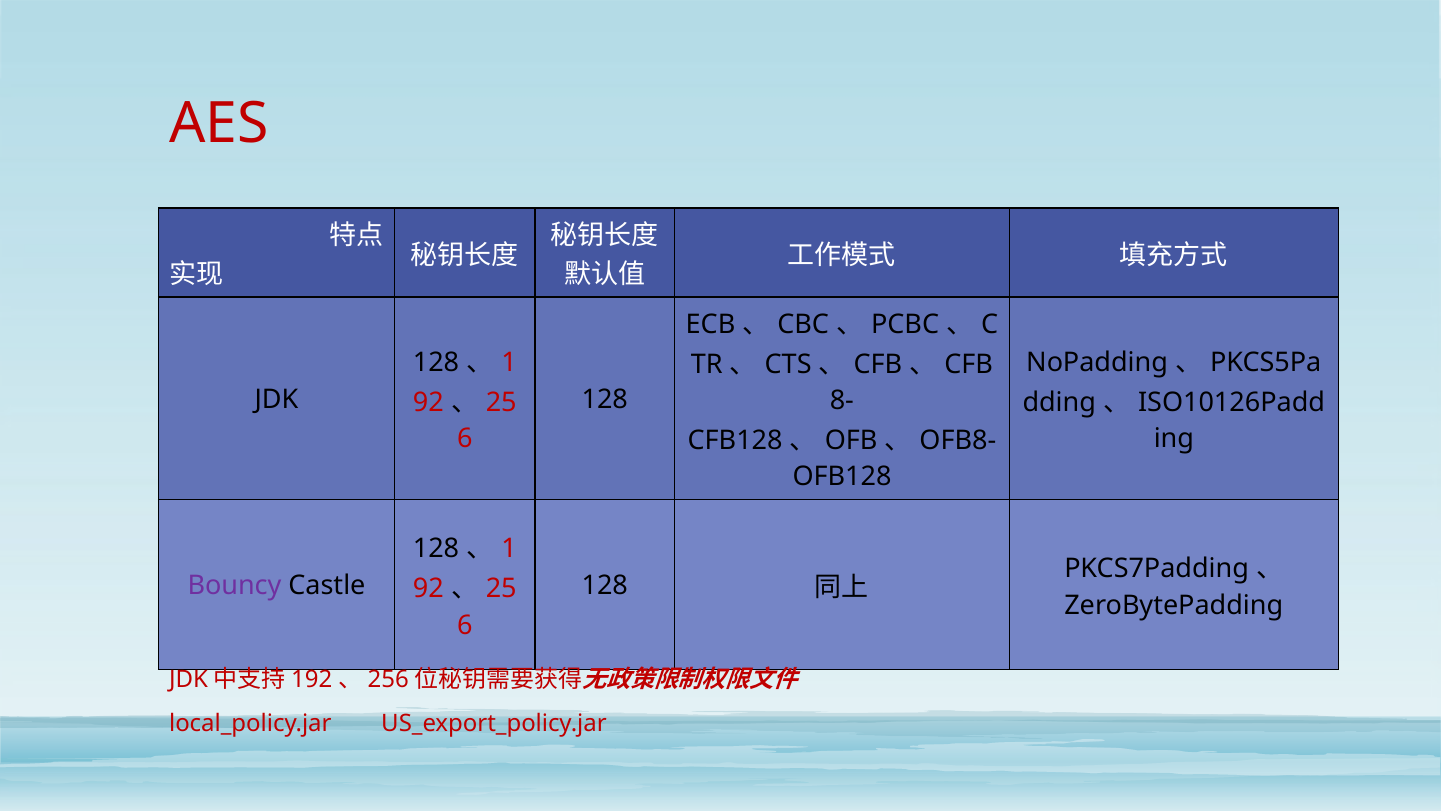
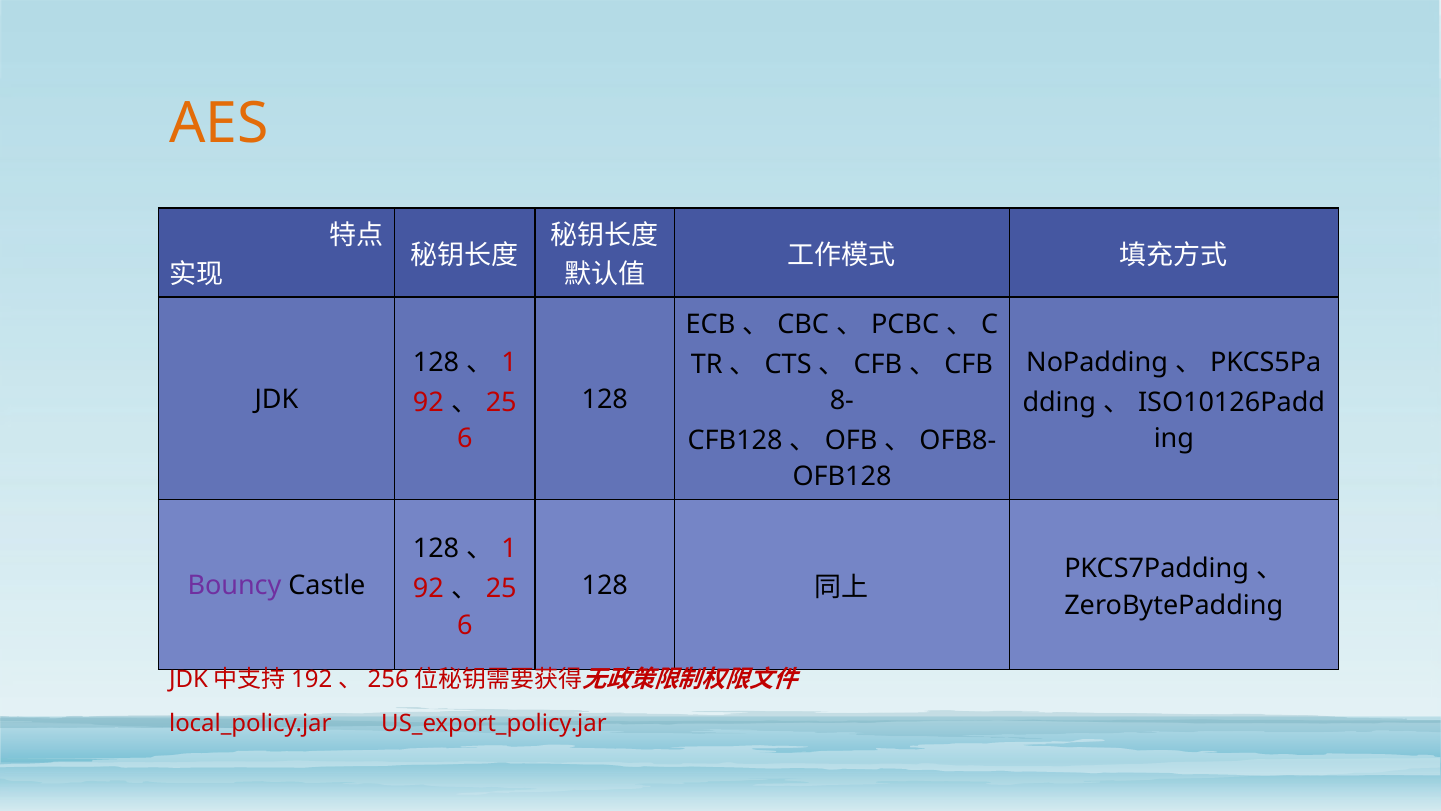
AES colour: red -> orange (219, 123)
